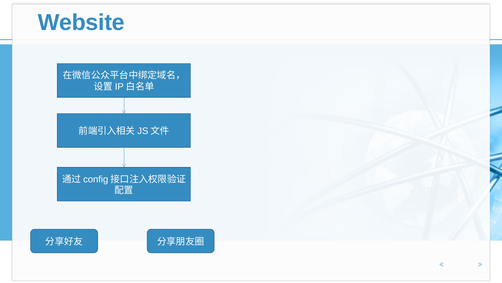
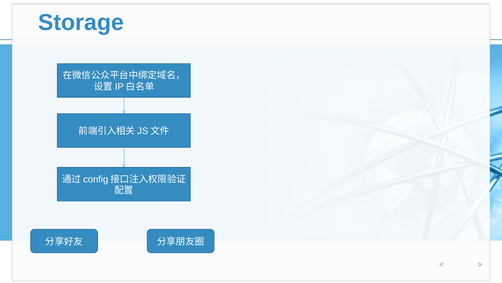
Website: Website -> Storage (81, 22)
